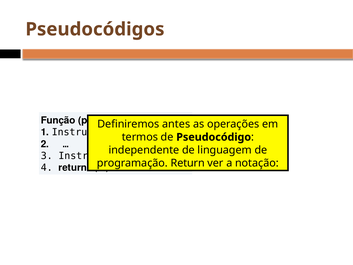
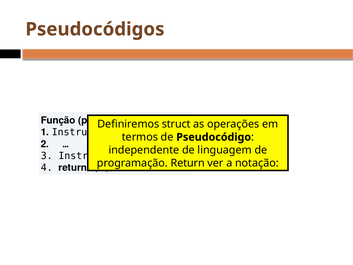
antes: antes -> struct (176, 124)
